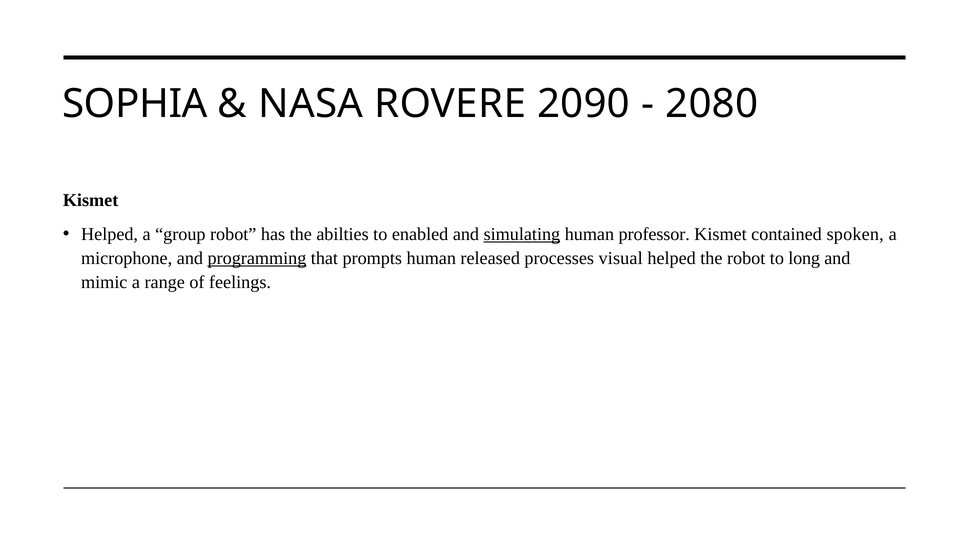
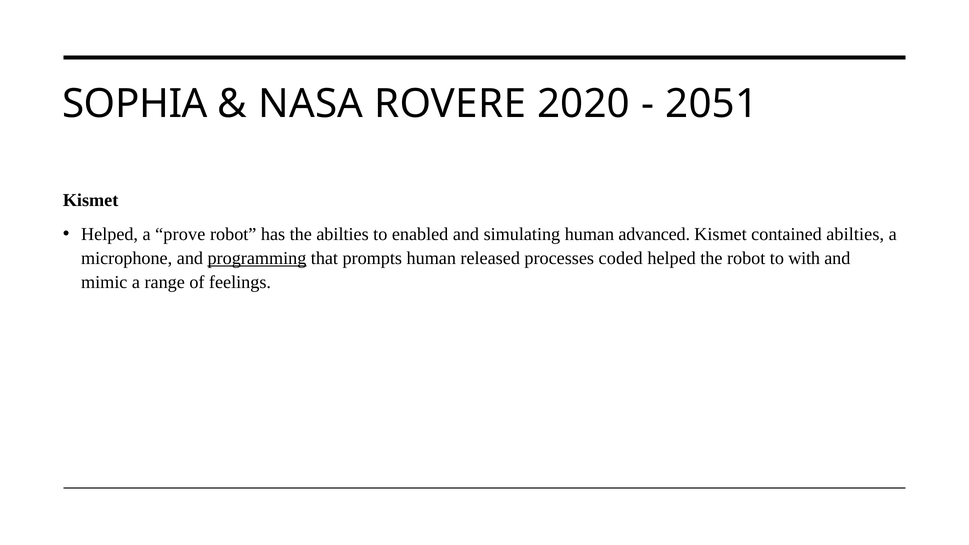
2090: 2090 -> 2020 (584, 104)
2080: 2080 -> 2051 (712, 104)
group: group -> prove (180, 234)
simulating underline: present -> none (522, 234)
professor: professor -> advanced (654, 234)
contained spoken: spoken -> abilties (855, 234)
visual: visual -> coded (621, 258)
long: long -> with (804, 258)
